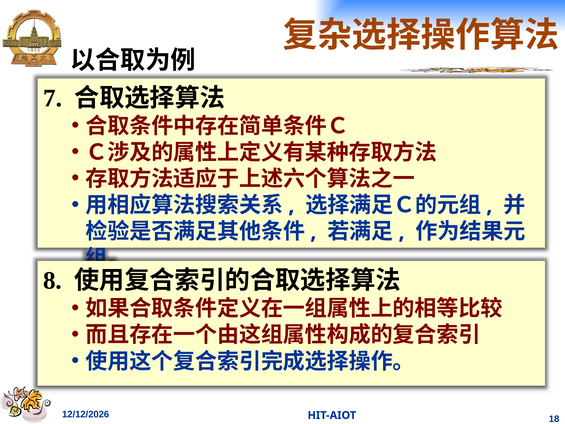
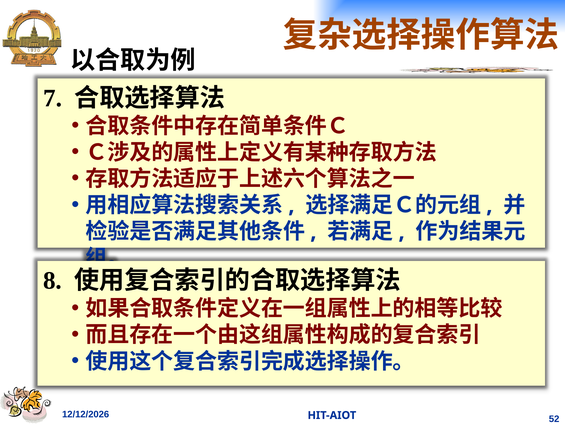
18: 18 -> 52 (554, 419)
